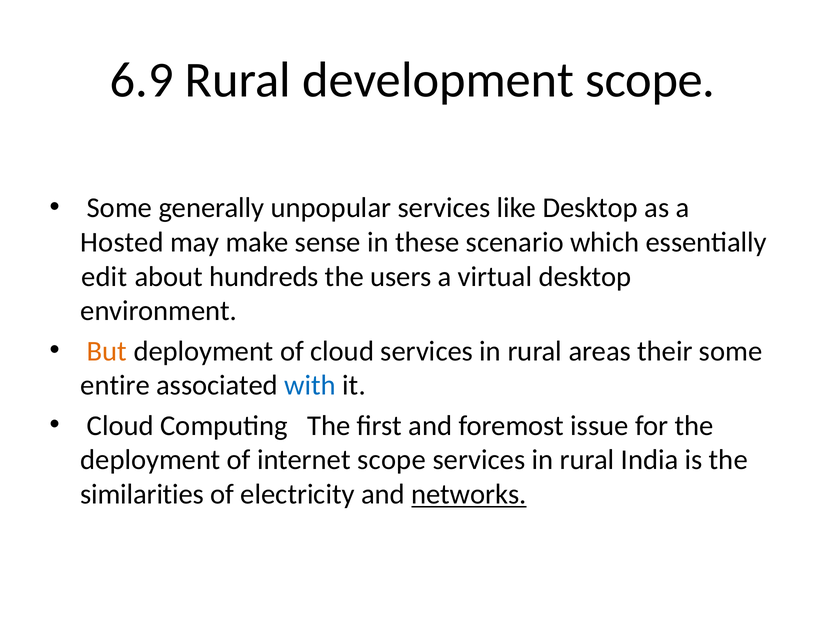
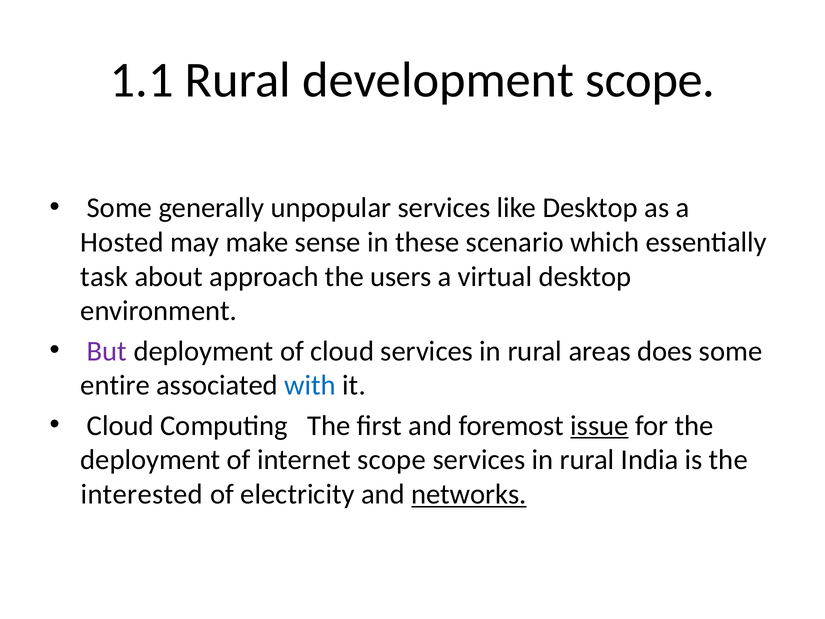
6.9: 6.9 -> 1.1 (142, 80)
edit: edit -> task (104, 277)
hundreds: hundreds -> approach (264, 277)
But colour: orange -> purple (107, 351)
their: their -> does (665, 351)
issue underline: none -> present (599, 425)
similarities: similarities -> interested (142, 494)
